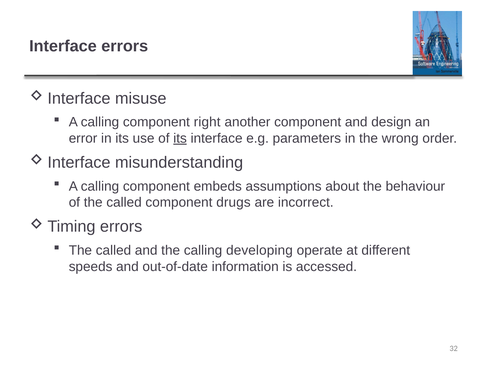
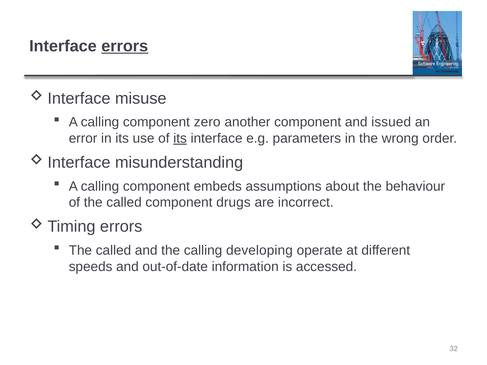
errors underline: none -> present (125, 46)
right: right -> zero (207, 122)
design: design -> issued (391, 122)
